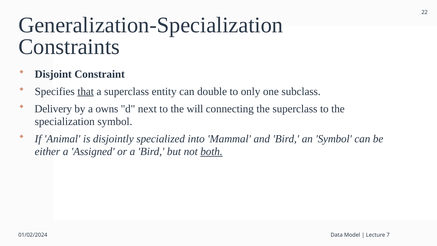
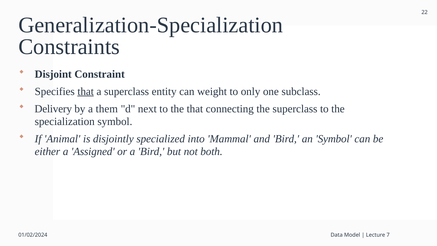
double: double -> weight (212, 91)
owns: owns -> them (107, 109)
the will: will -> that (195, 109)
both underline: present -> none (212, 151)
